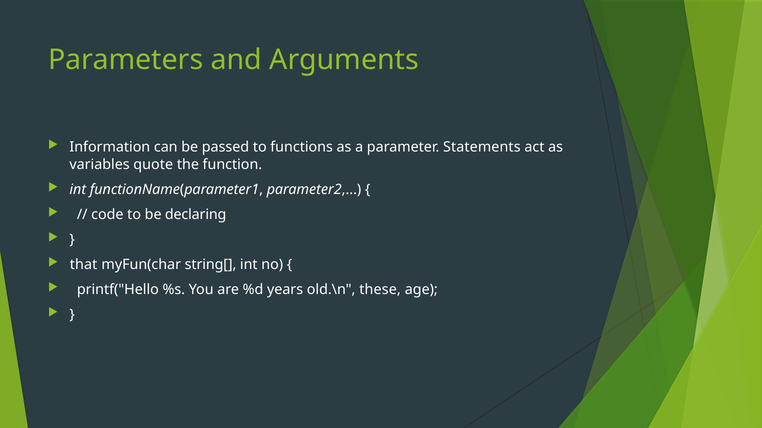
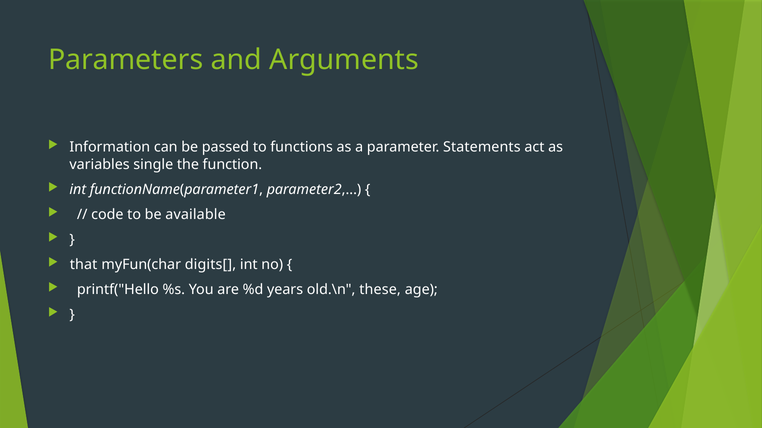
quote: quote -> single (153, 165)
declaring: declaring -> available (196, 215)
string[: string[ -> digits[ (210, 265)
